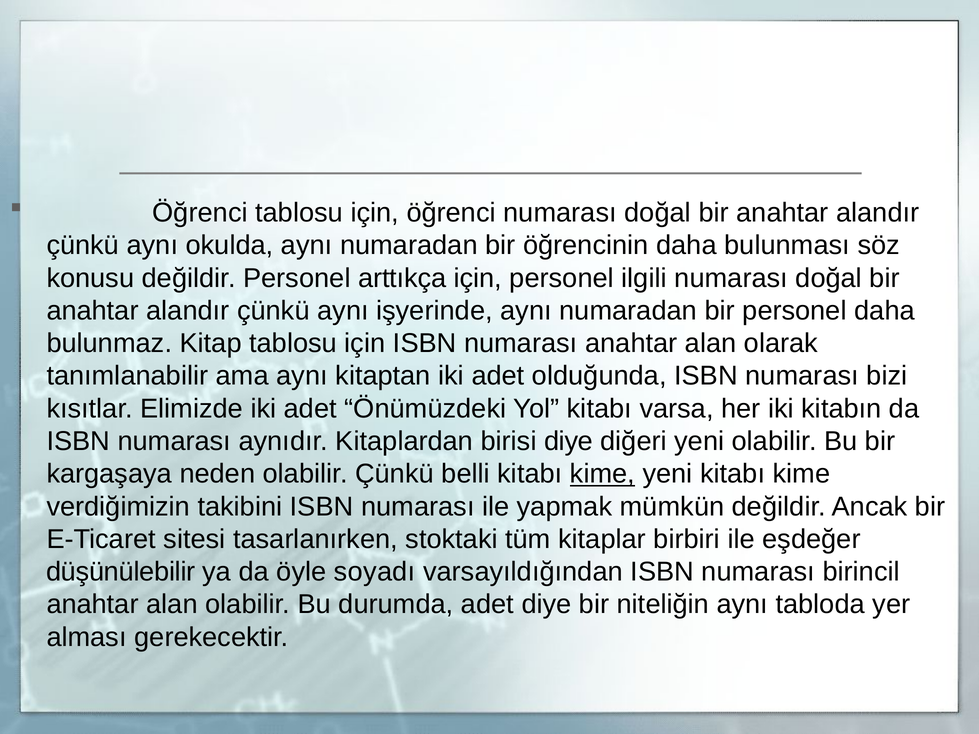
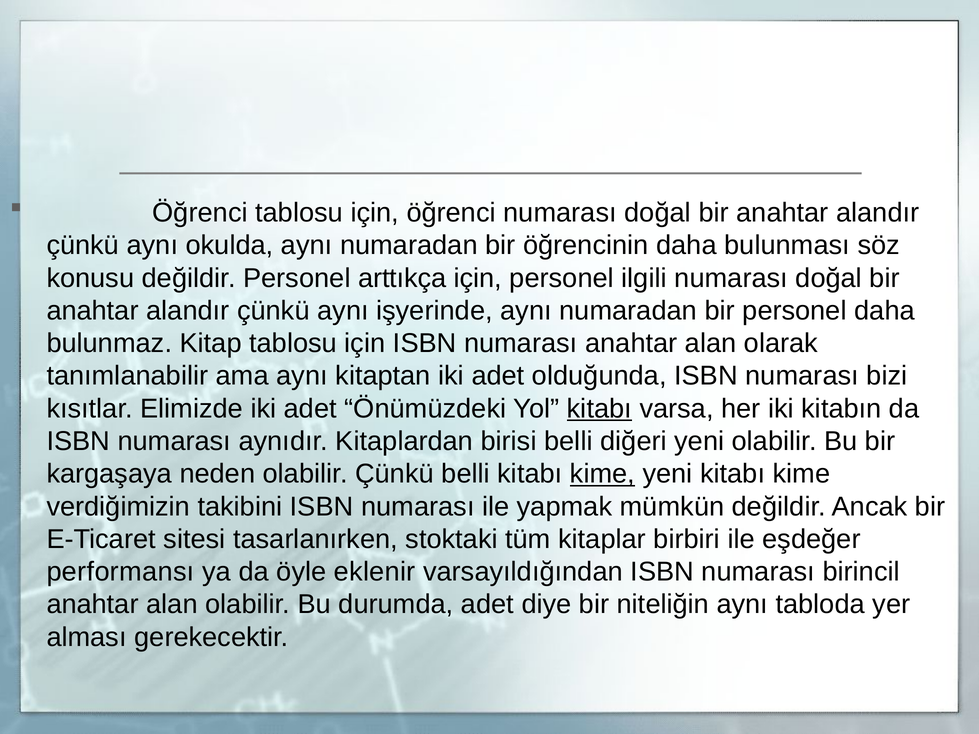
kitabı underline: none -> present (599, 409)
birisi diye: diye -> belli (568, 441)
düşünülebilir: düşünülebilir -> performansı (121, 572)
soyadı: soyadı -> eklenir (375, 572)
